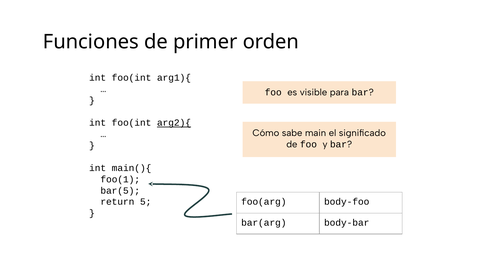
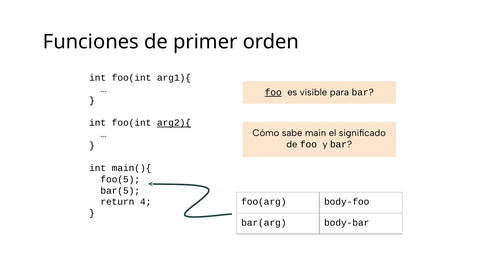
foo underline: none -> present (273, 92)
foo(1: foo(1 -> foo(5 (120, 179)
5: 5 -> 4 (146, 202)
